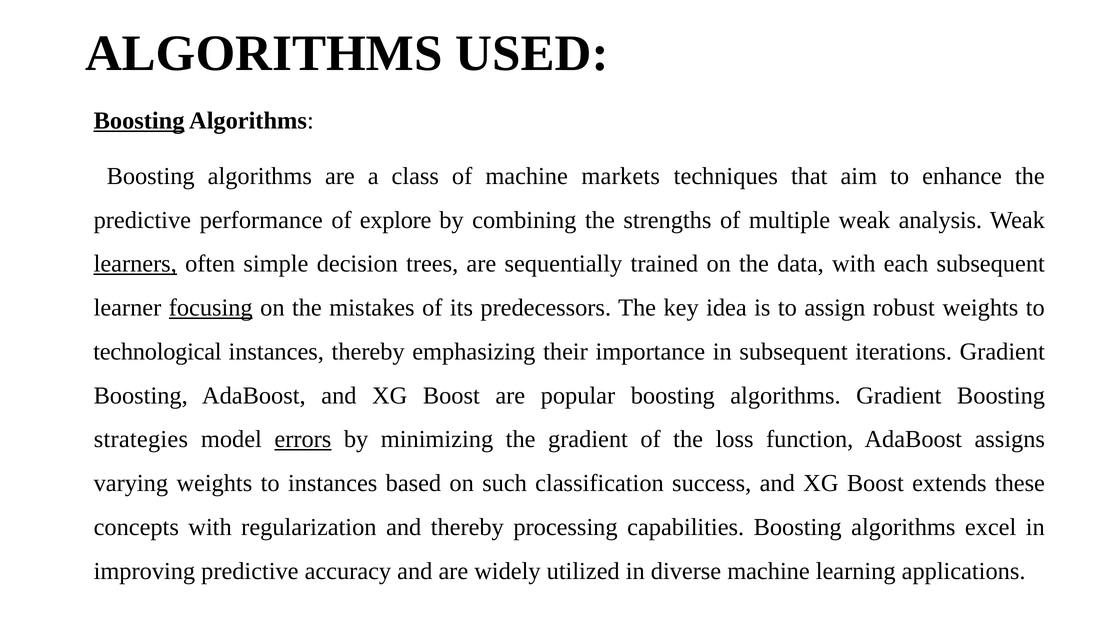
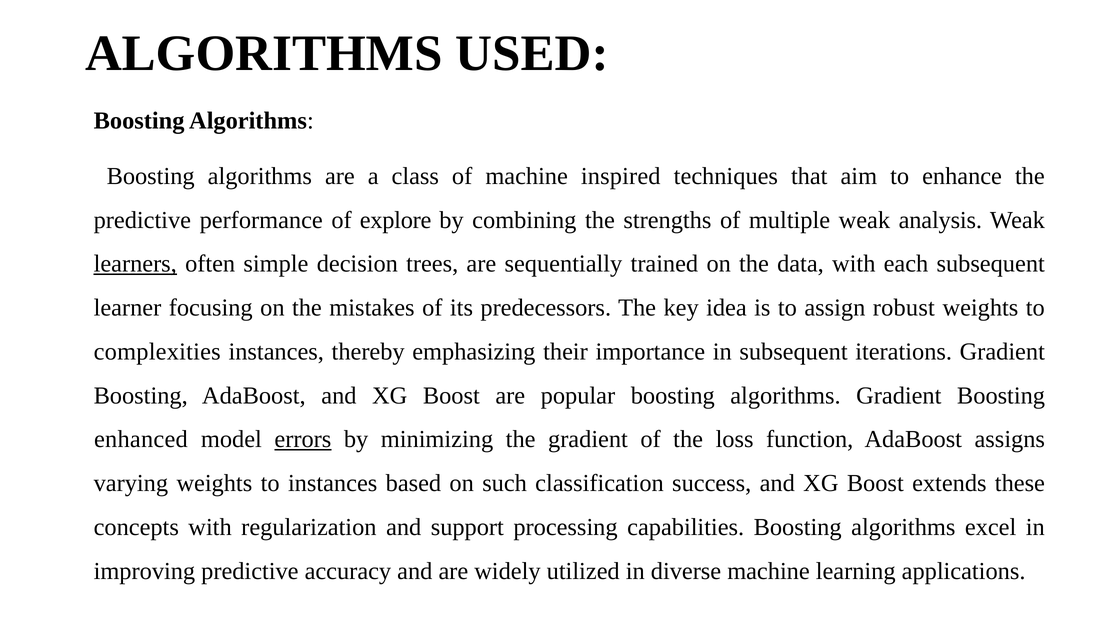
Boosting underline: present -> none (139, 121)
markets: markets -> inspired (621, 176)
focusing underline: present -> none (211, 308)
technological: technological -> complexities (157, 352)
strategies: strategies -> enhanced (141, 440)
and thereby: thereby -> support (467, 527)
